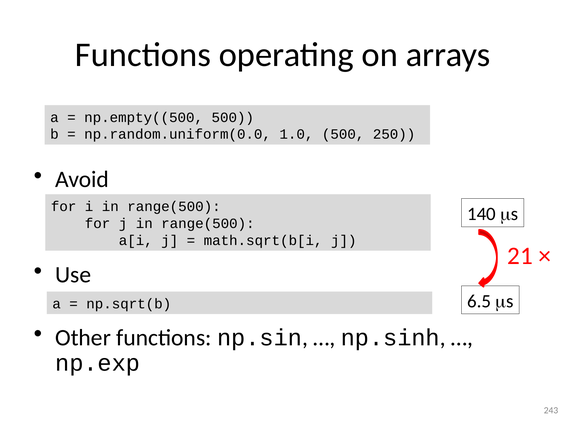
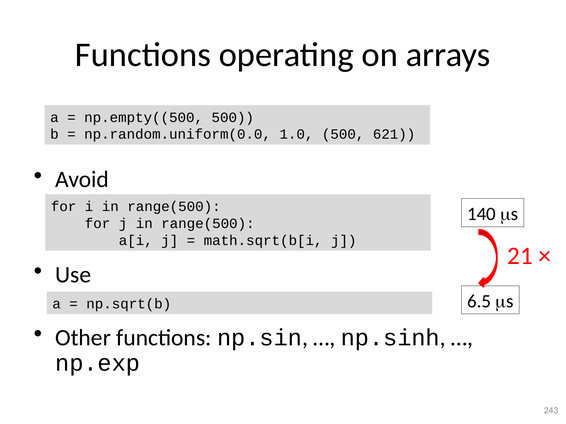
250: 250 -> 621 (394, 134)
